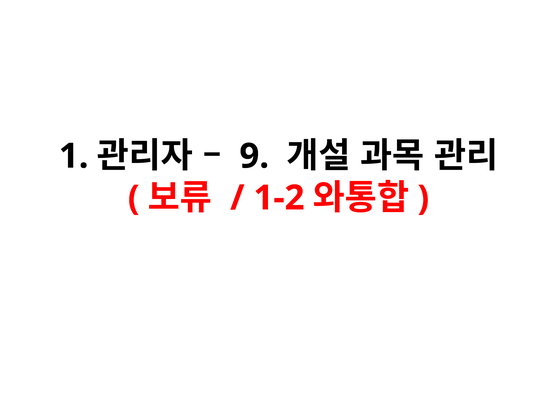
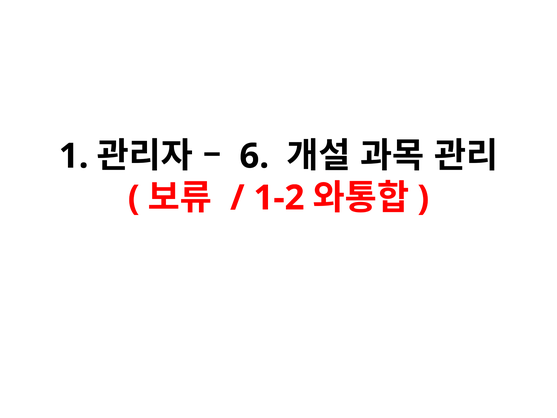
9: 9 -> 6 (254, 156)
